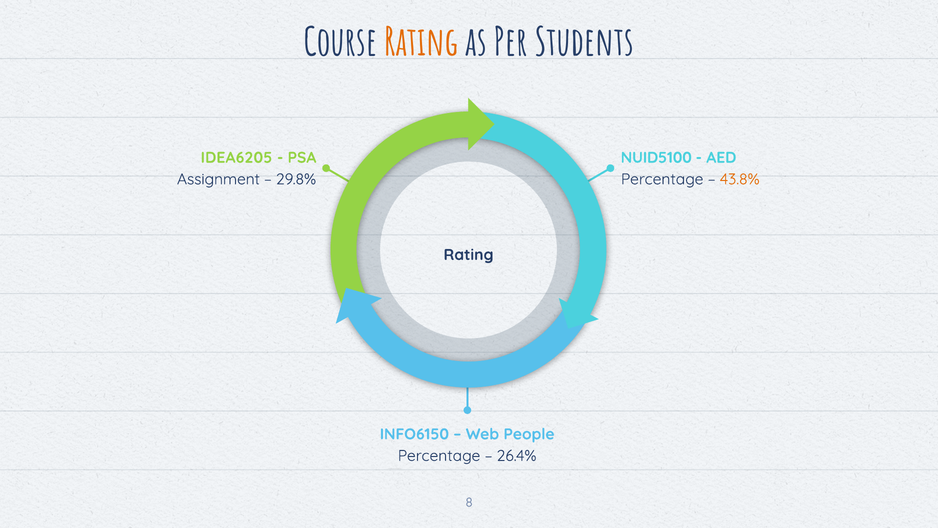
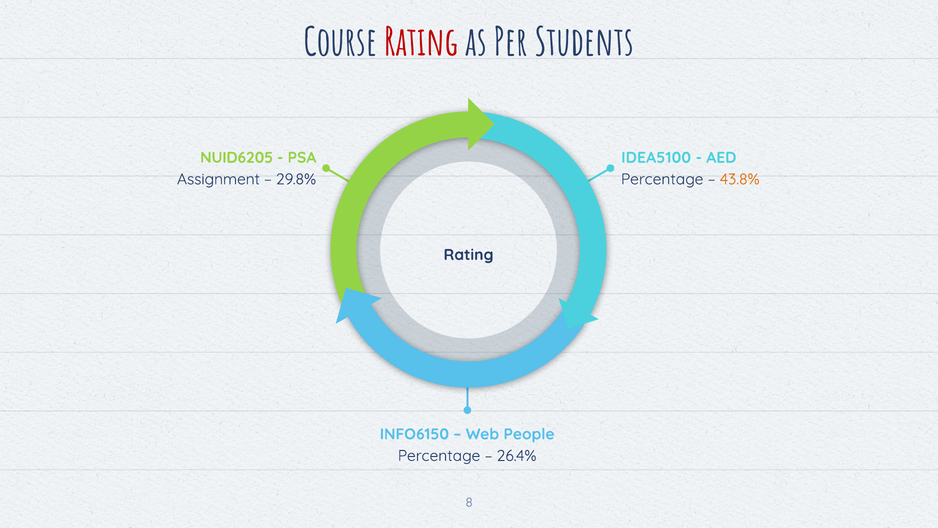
Rating colour: orange -> red (421, 43)
IDEA6205: IDEA6205 -> NUID6205 (237, 158)
NUID5100: NUID5100 -> IDEA5100 (656, 158)
